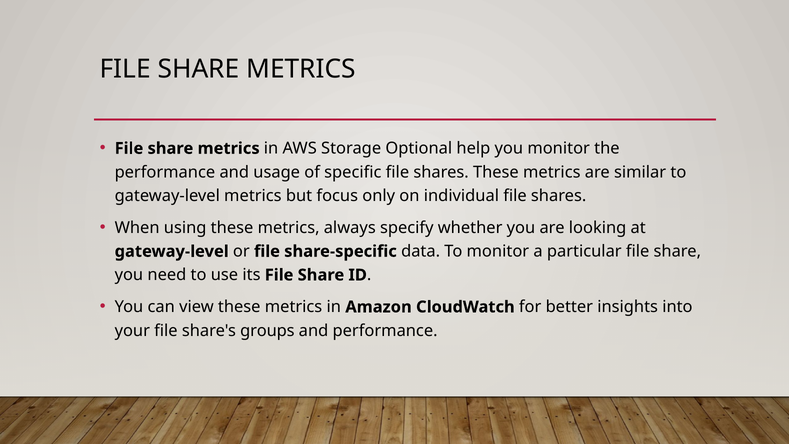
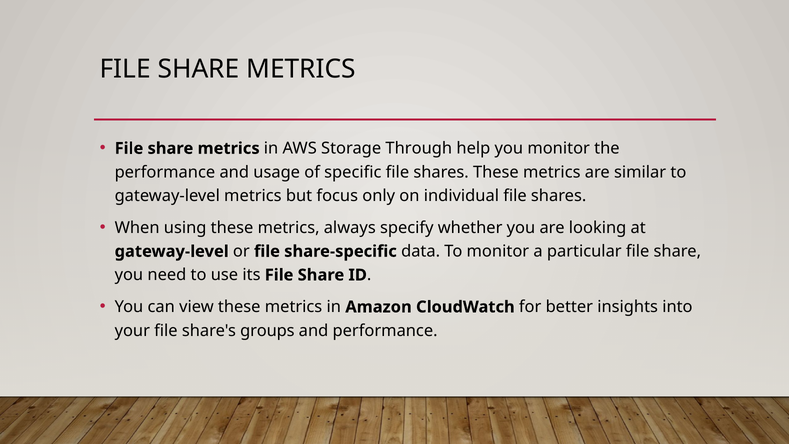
Optional: Optional -> Through (419, 148)
